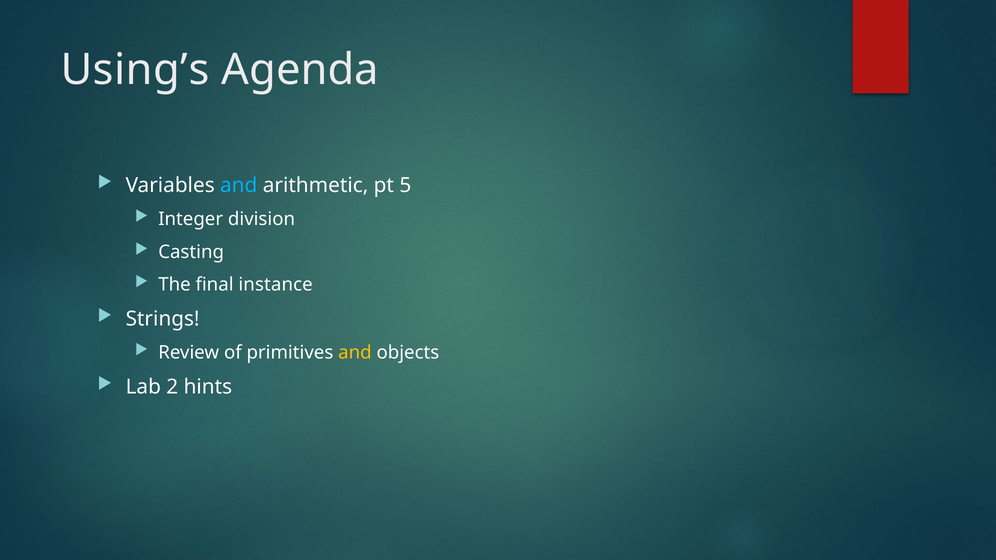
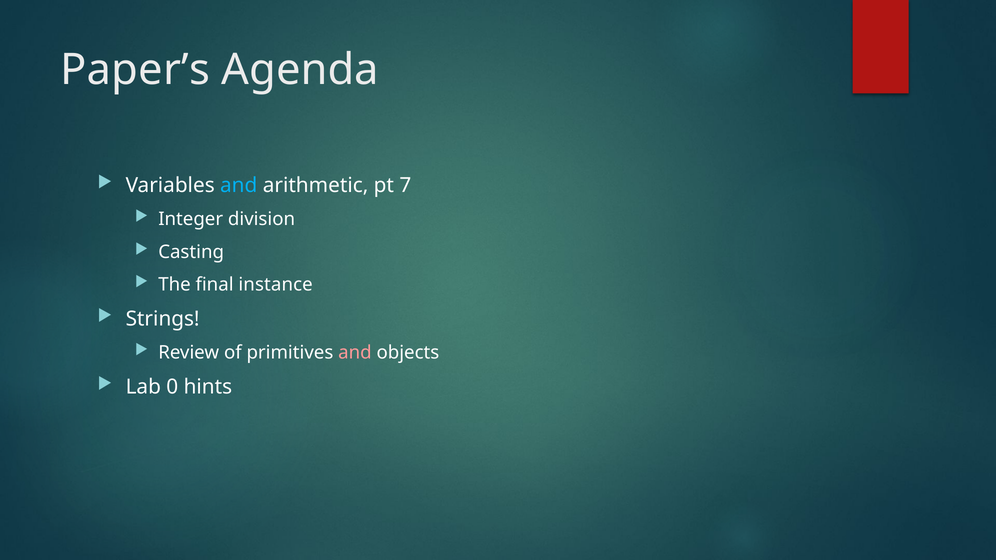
Using’s: Using’s -> Paper’s (135, 70)
5: 5 -> 7 (405, 185)
and colour: yellow -> pink (355, 353)
2: 2 -> 0 (172, 387)
